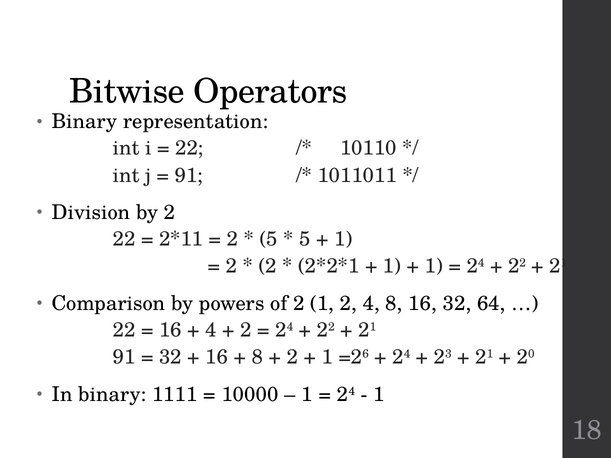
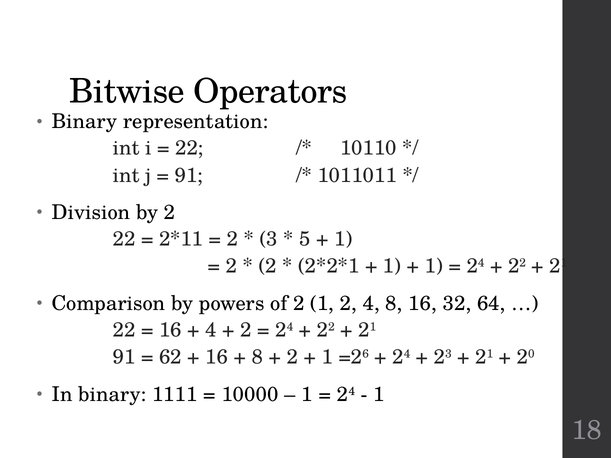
5: 5 -> 3 (269, 239)
32: 32 -> 62 (170, 357)
